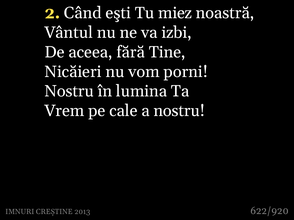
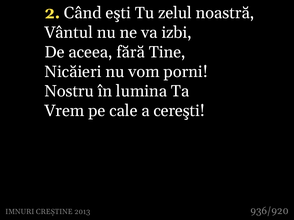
miez: miez -> zelul (175, 13)
a nostru: nostru -> cereşti (179, 111)
622/920: 622/920 -> 936/920 (270, 211)
